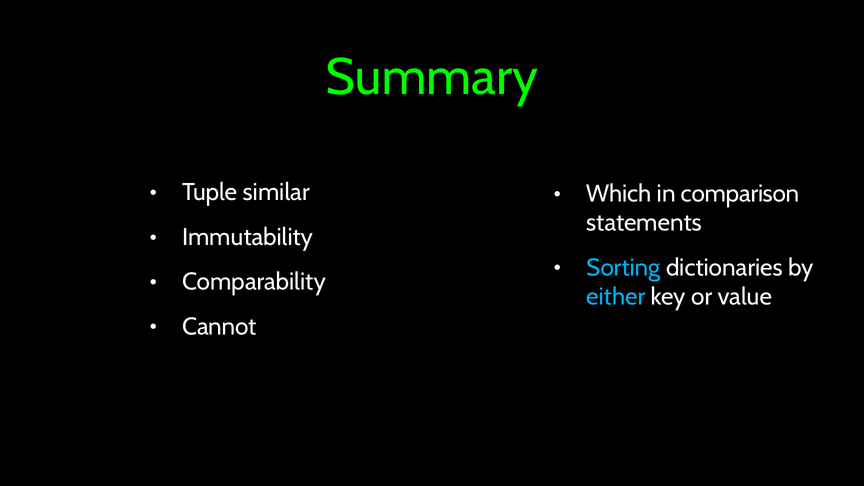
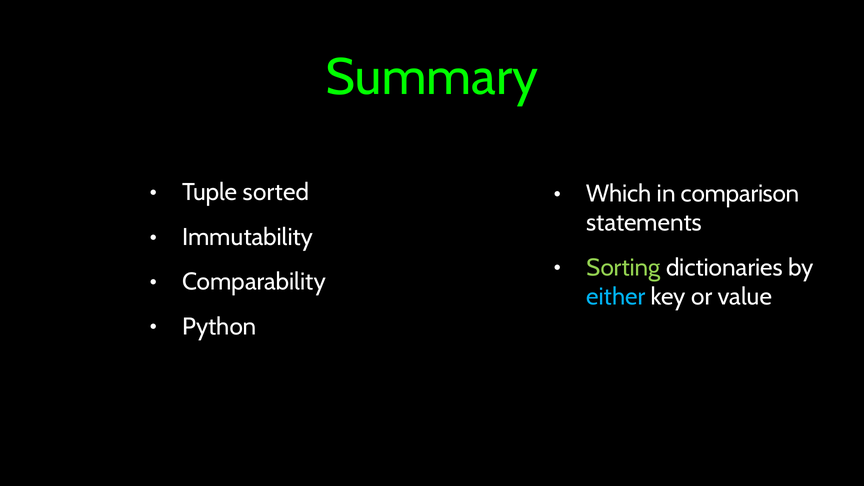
similar: similar -> sorted (276, 192)
Sorting colour: light blue -> light green (623, 267)
Cannot: Cannot -> Python (219, 326)
